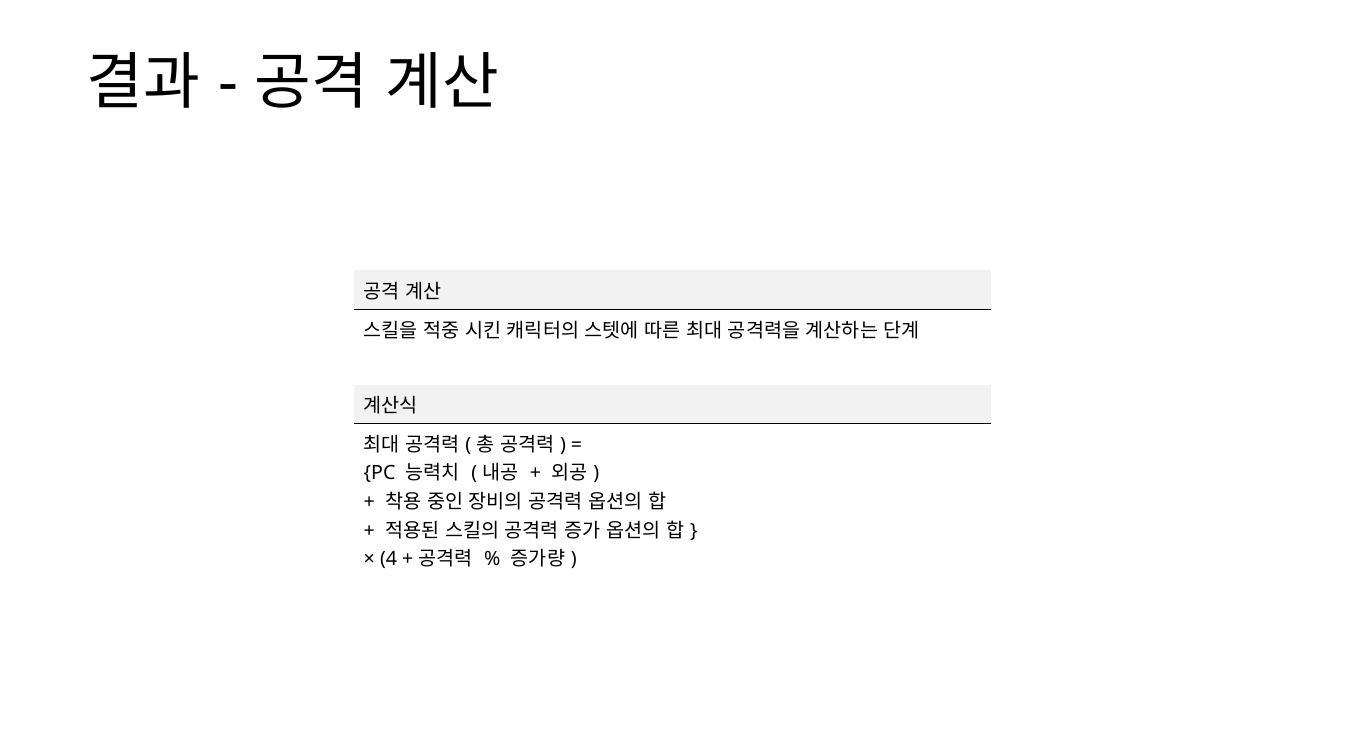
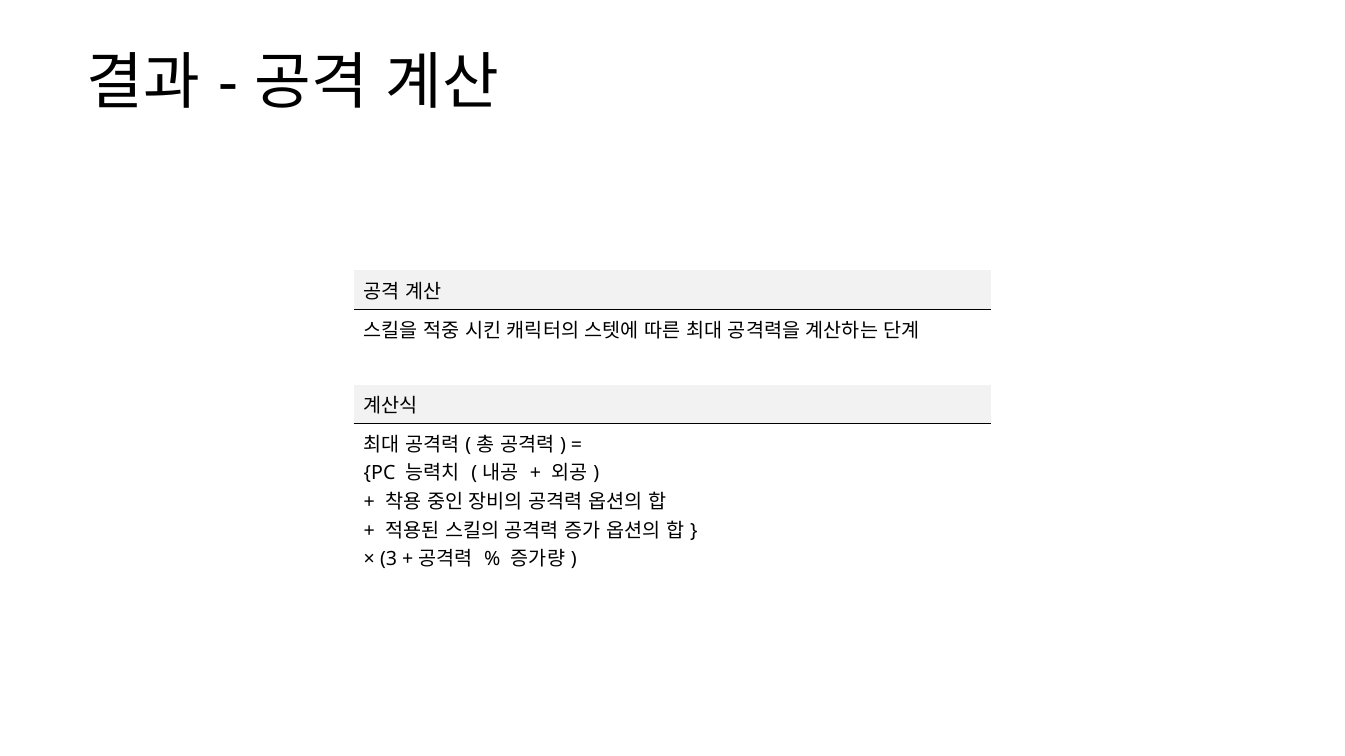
4: 4 -> 3 (389, 560)
